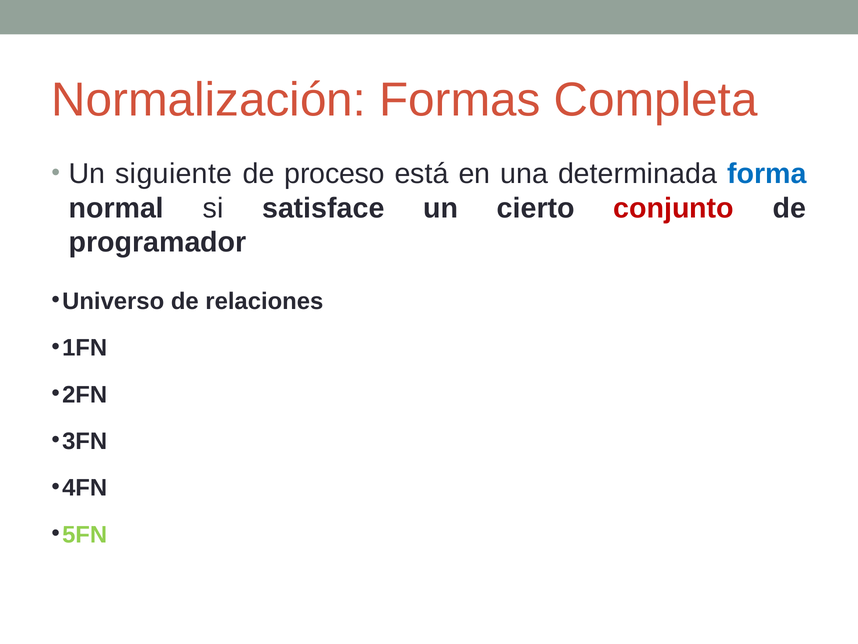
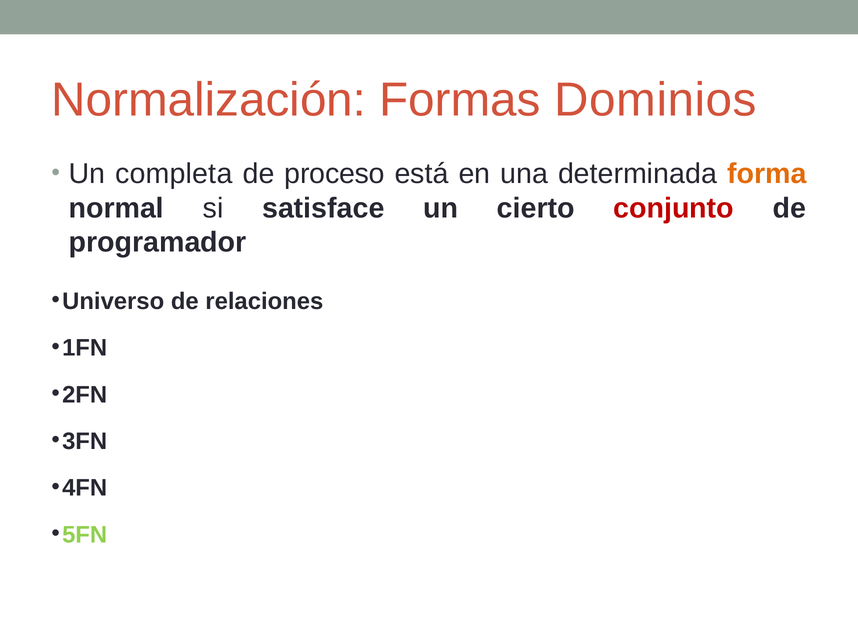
Completa: Completa -> Dominios (655, 100)
siguiente: siguiente -> completa (174, 174)
forma colour: blue -> orange (767, 174)
